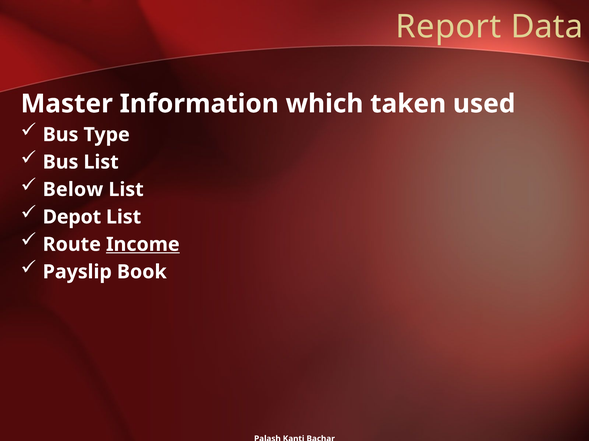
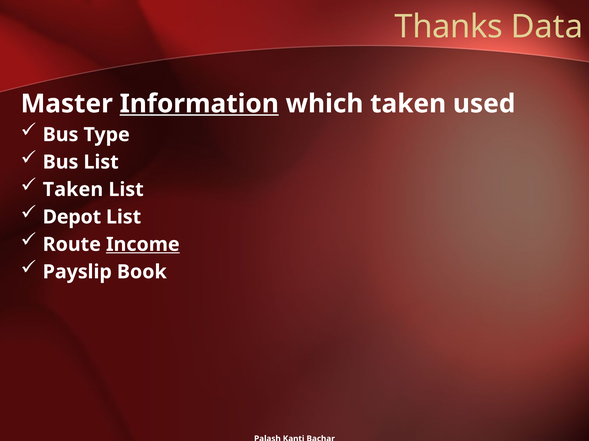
Report: Report -> Thanks (449, 27)
Information underline: none -> present (199, 104)
Below: Below -> Taken (73, 190)
